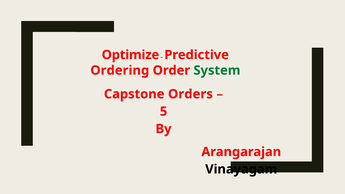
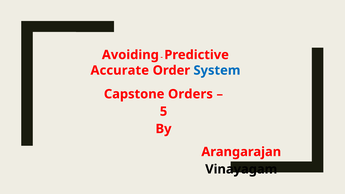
Optimize: Optimize -> Avoiding (130, 55)
Ordering: Ordering -> Accurate (120, 70)
System colour: green -> blue (217, 70)
